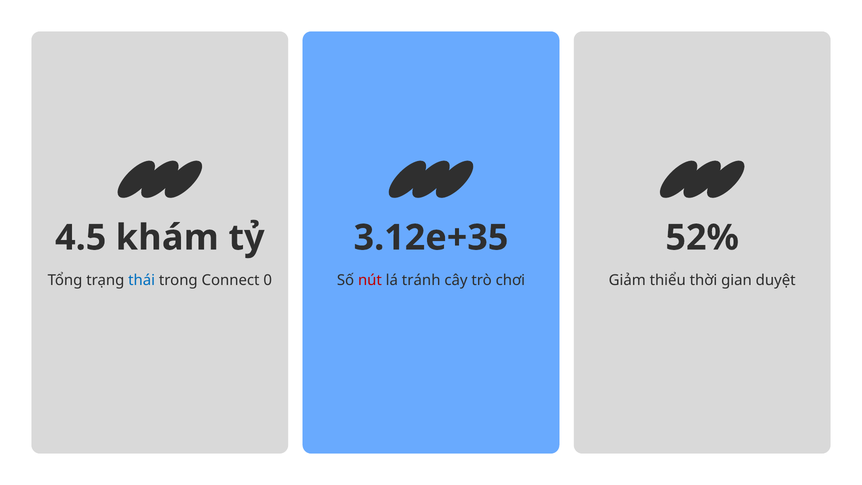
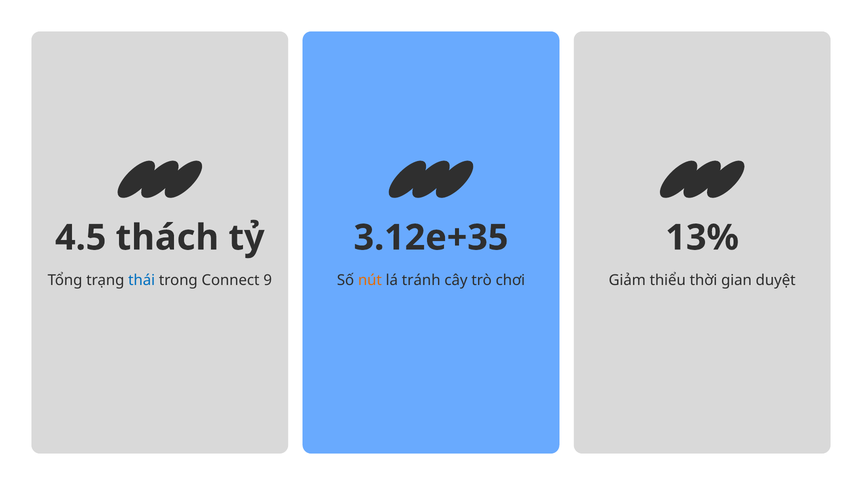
khám: khám -> thách (167, 238)
52%: 52% -> 13% (702, 238)
0: 0 -> 9 (268, 280)
nút colour: red -> orange (370, 280)
